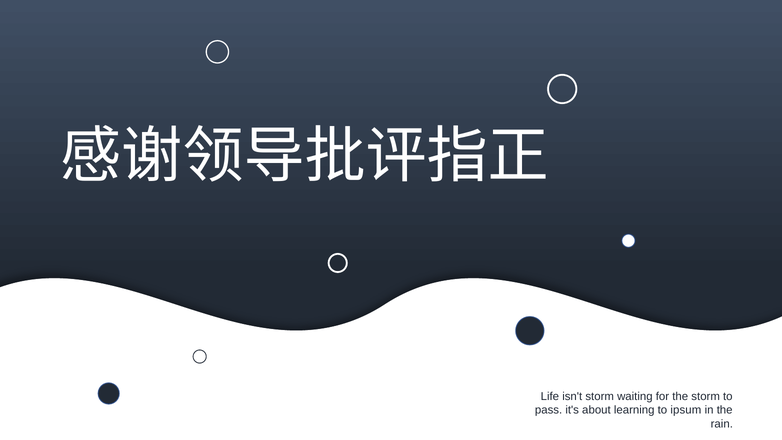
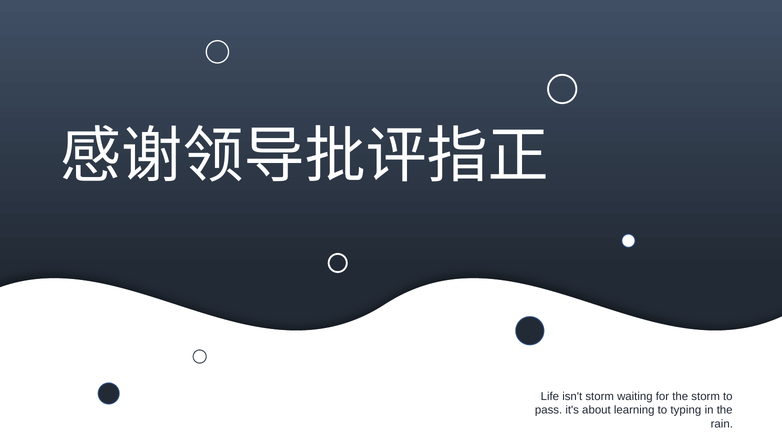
ipsum: ipsum -> typing (686, 410)
